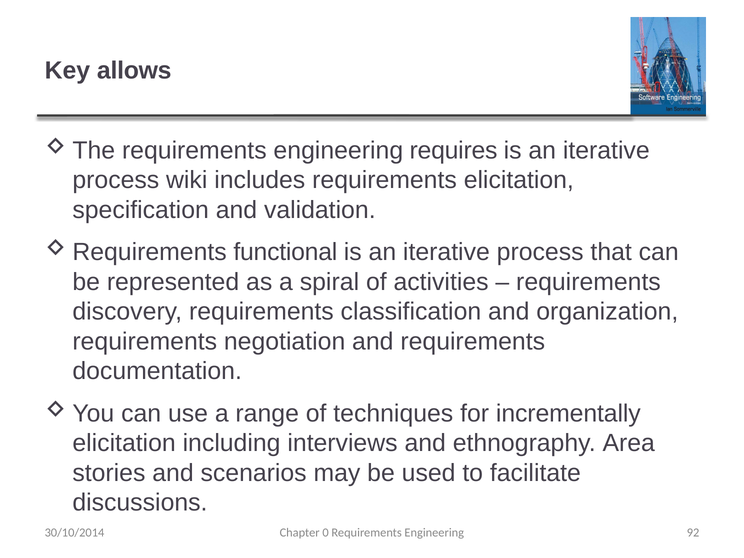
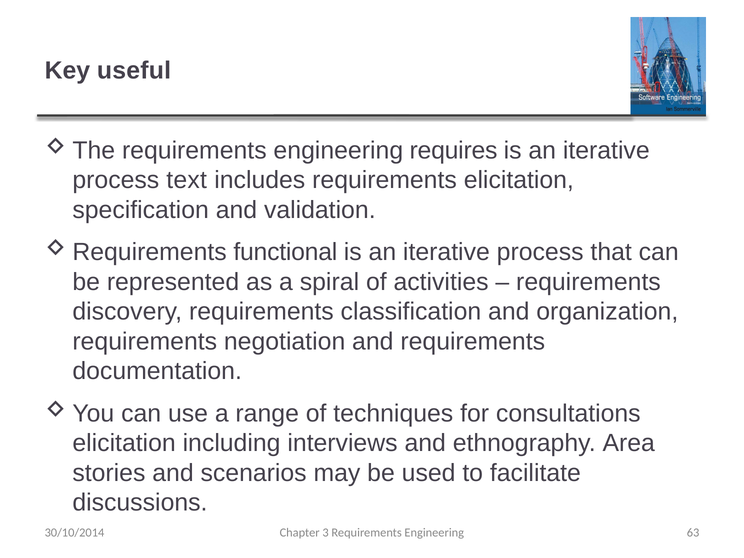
allows: allows -> useful (134, 71)
wiki: wiki -> text (187, 180)
incrementally: incrementally -> consultations (568, 413)
0: 0 -> 3 (326, 533)
92: 92 -> 63 (693, 533)
